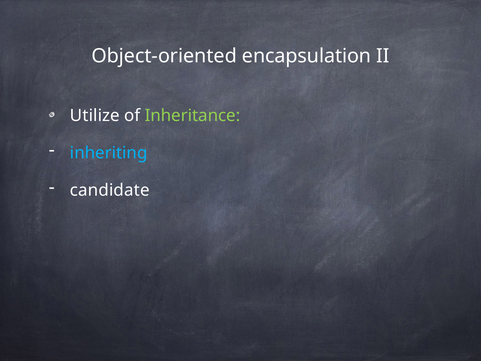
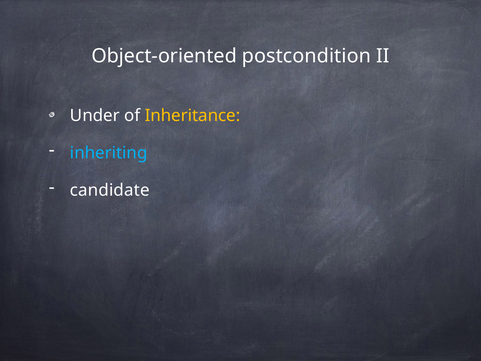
encapsulation: encapsulation -> postcondition (306, 56)
Utilize: Utilize -> Under (95, 116)
Inheritance colour: light green -> yellow (193, 116)
